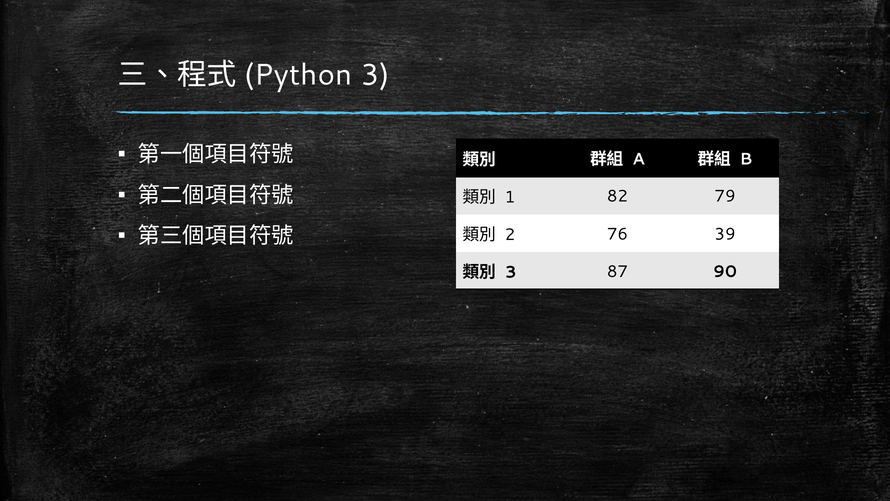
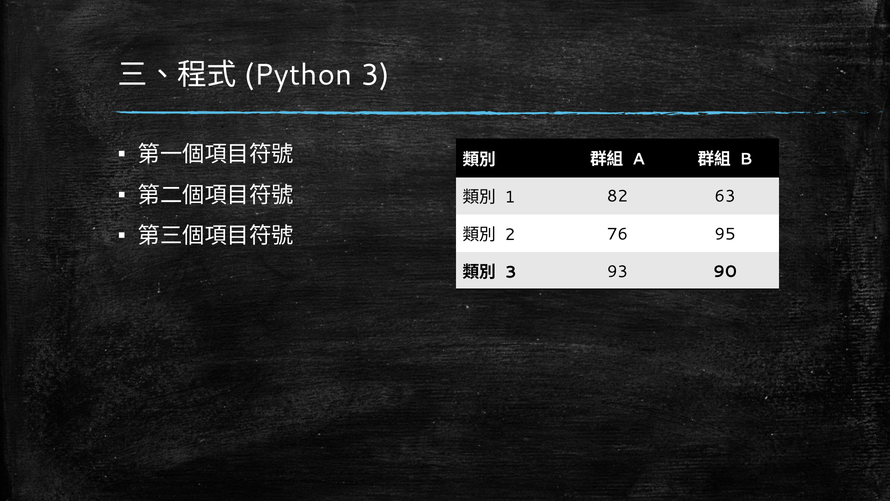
79: 79 -> 63 (725, 196)
39: 39 -> 95 (725, 234)
87: 87 -> 93 (617, 271)
